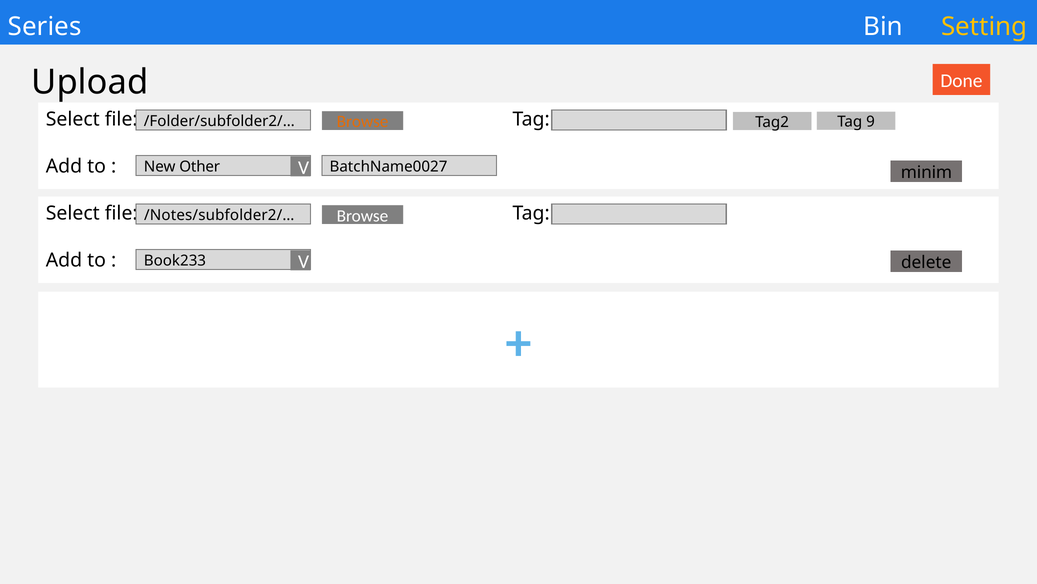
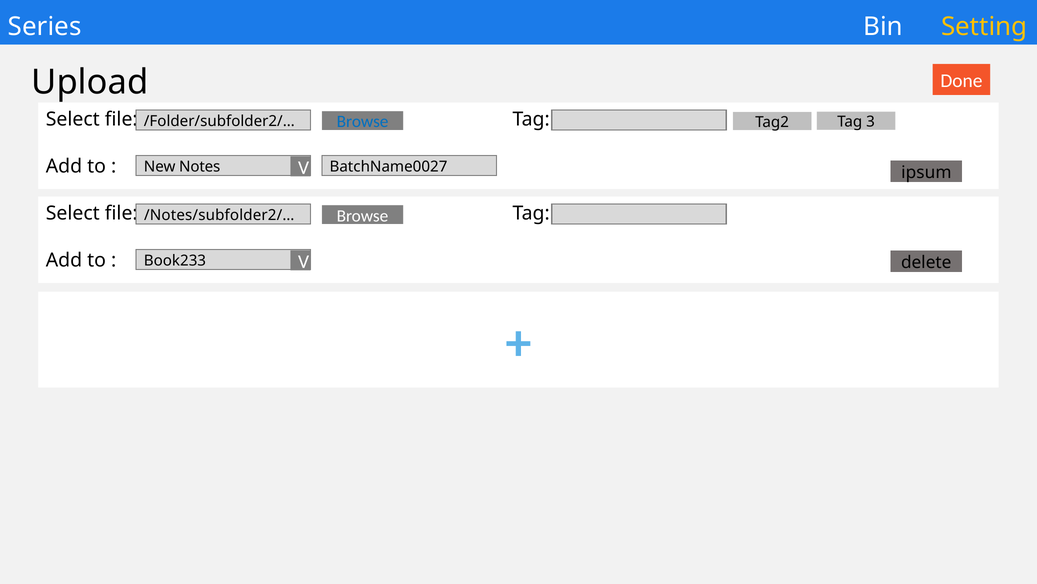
Browse colour: orange -> blue (363, 122)
9: 9 -> 3 (871, 122)
Other: Other -> Notes (200, 166)
minim: minim -> ipsum (926, 172)
